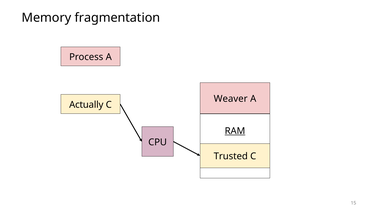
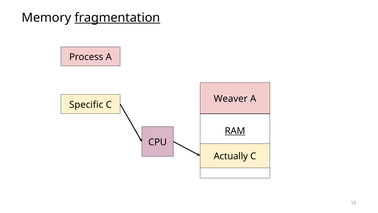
fragmentation underline: none -> present (117, 18)
Actually: Actually -> Specific (86, 104)
Trusted: Trusted -> Actually (231, 156)
